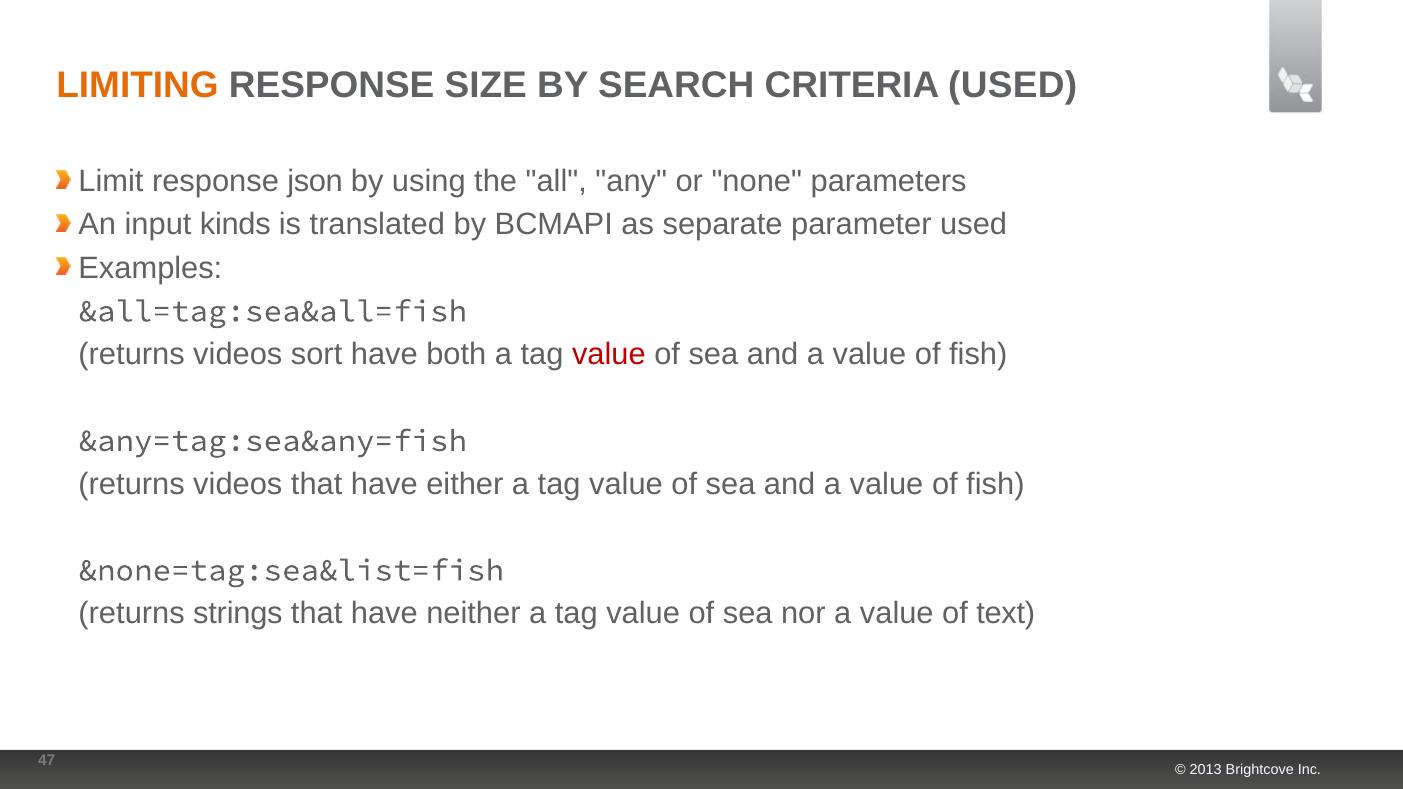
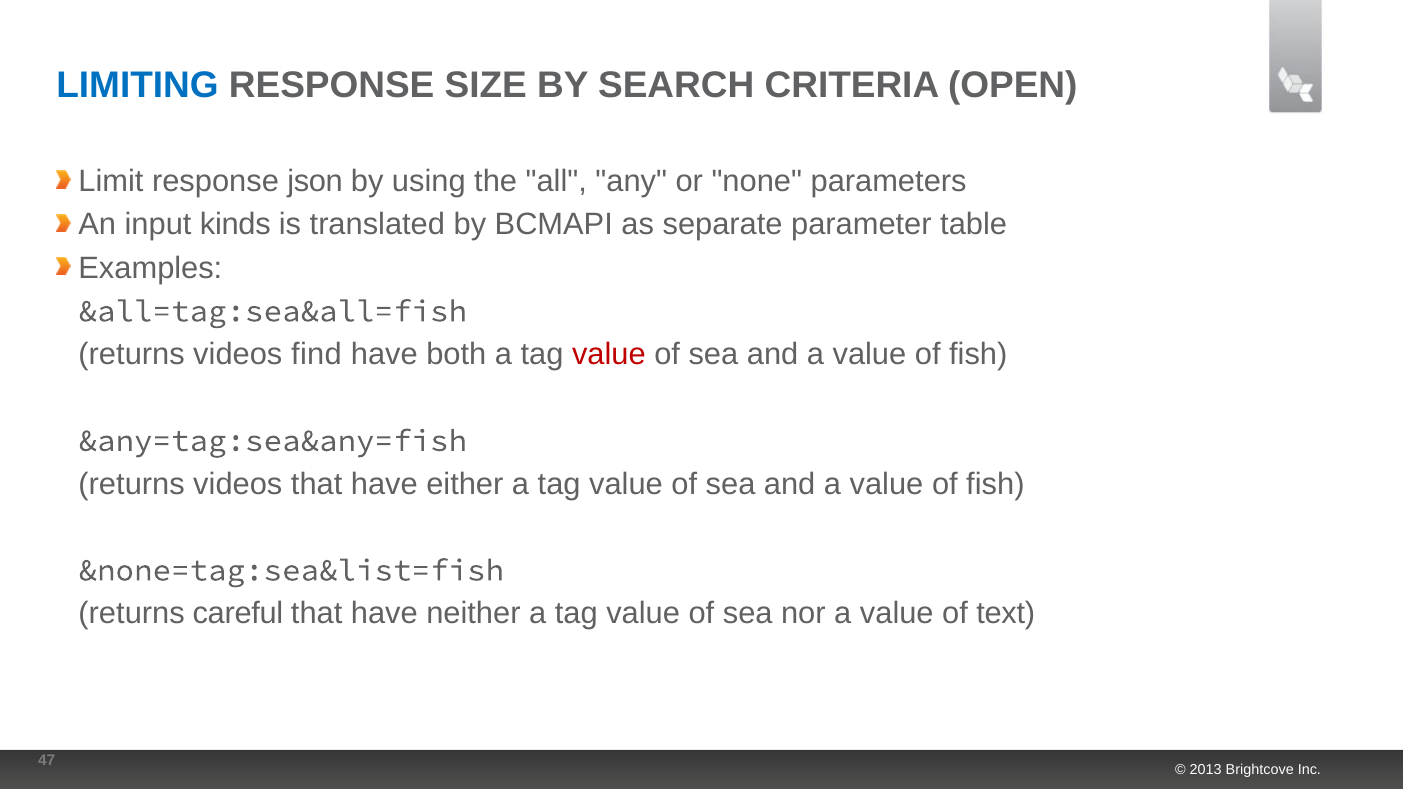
LIMITING colour: orange -> blue (138, 86)
CRITERIA USED: USED -> OPEN (1013, 86)
parameter used: used -> table (974, 225)
sort: sort -> find (316, 354)
strings: strings -> careful (238, 614)
